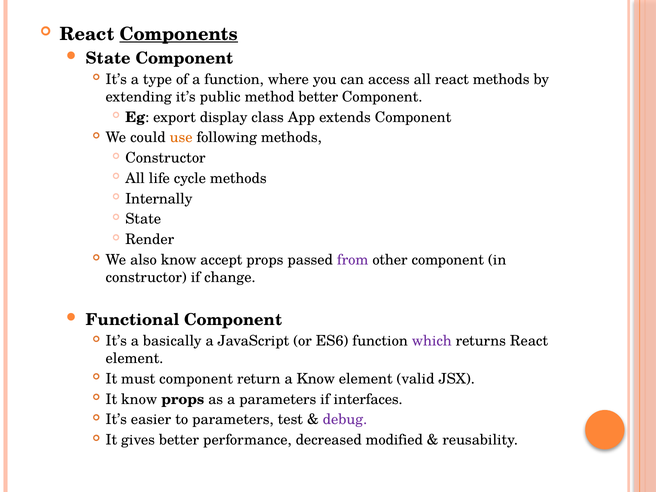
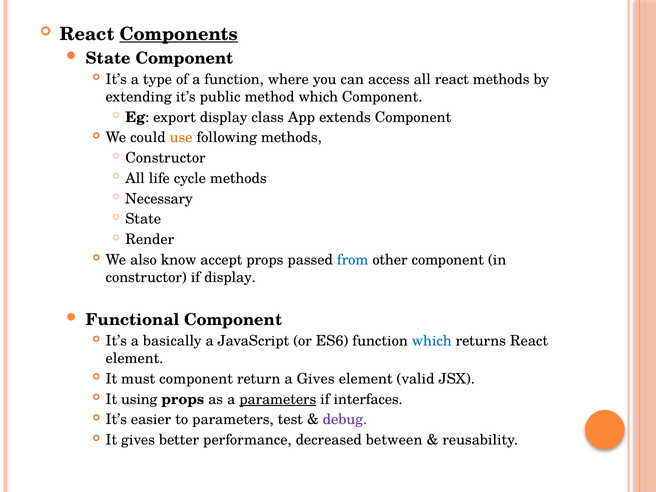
method better: better -> which (318, 97)
Internally: Internally -> Necessary (159, 199)
from colour: purple -> blue (353, 260)
if change: change -> display (230, 277)
which colour: purple -> blue (432, 341)
a Know: Know -> Gives (316, 379)
It know: know -> using (139, 399)
parameters underline: none -> present (278, 399)
modified: modified -> between (394, 440)
